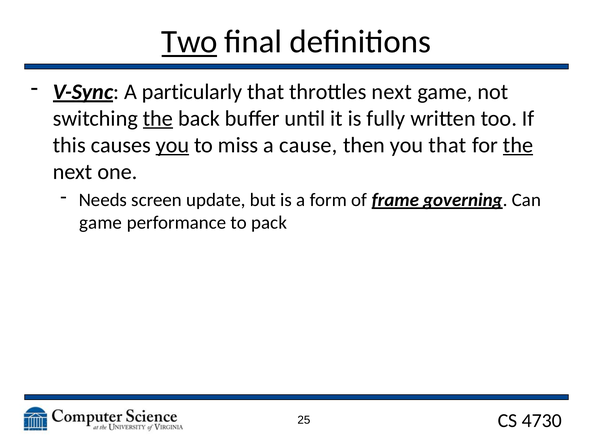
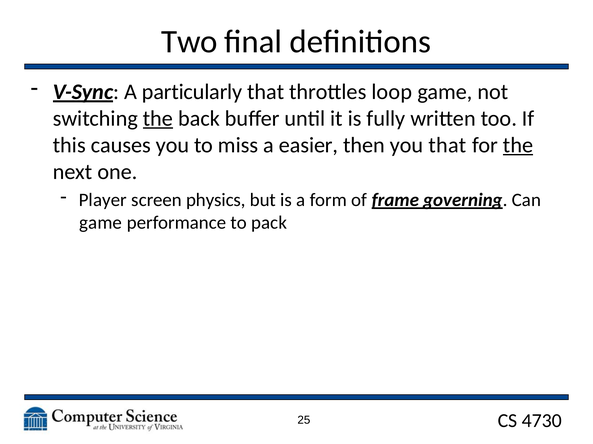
Two underline: present -> none (189, 42)
throttles next: next -> loop (392, 92)
you underline: present -> none (172, 145)
cause: cause -> easier (309, 145)
Needs: Needs -> Player (103, 200)
update: update -> physics (216, 200)
